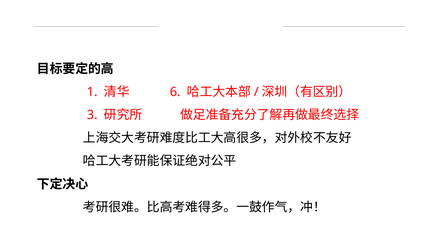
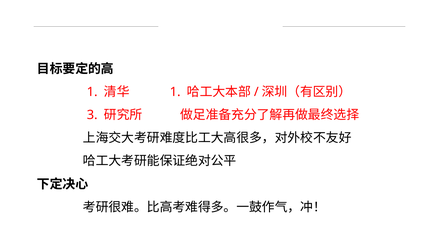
6: 6 -> 1 (175, 92)
